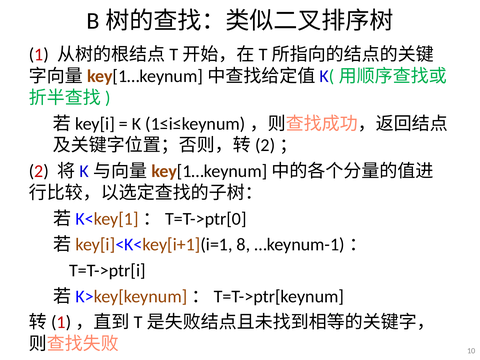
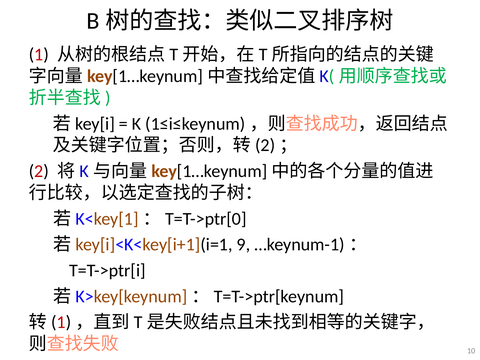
8: 8 -> 9 (243, 245)
